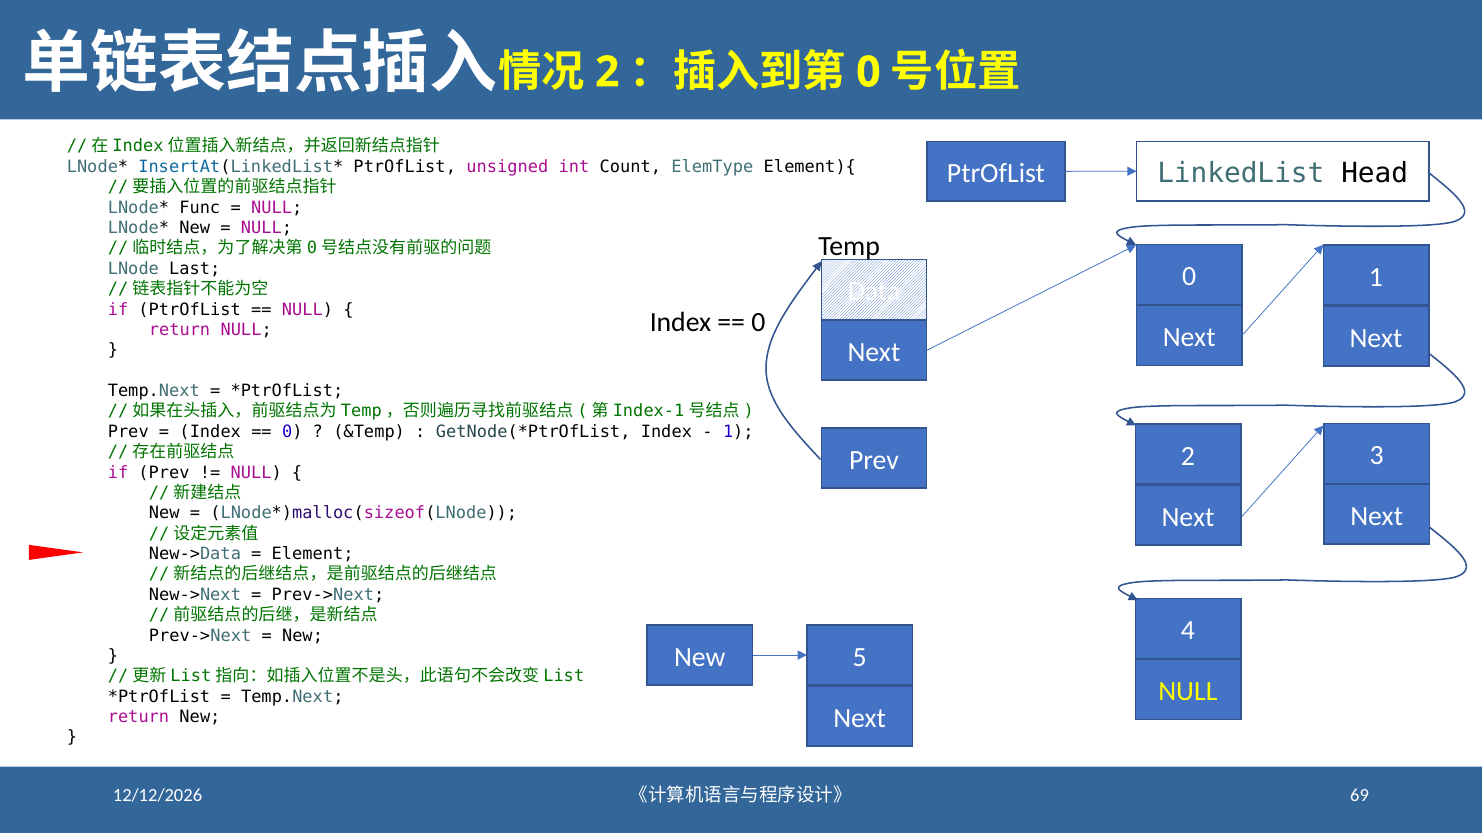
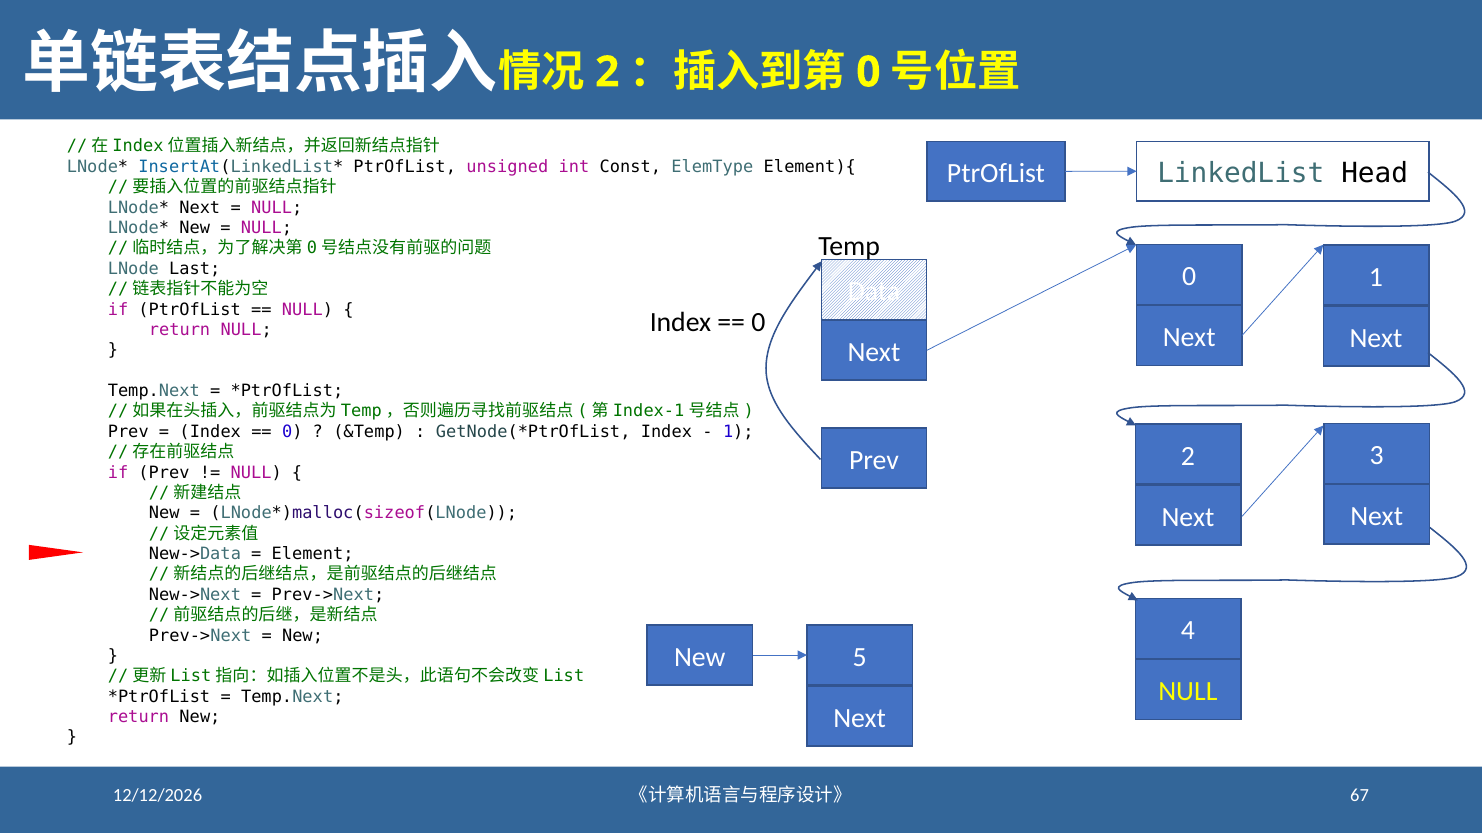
Count: Count -> Const (630, 167)
Func: Func -> Next (200, 208)
69: 69 -> 67 (1360, 796)
